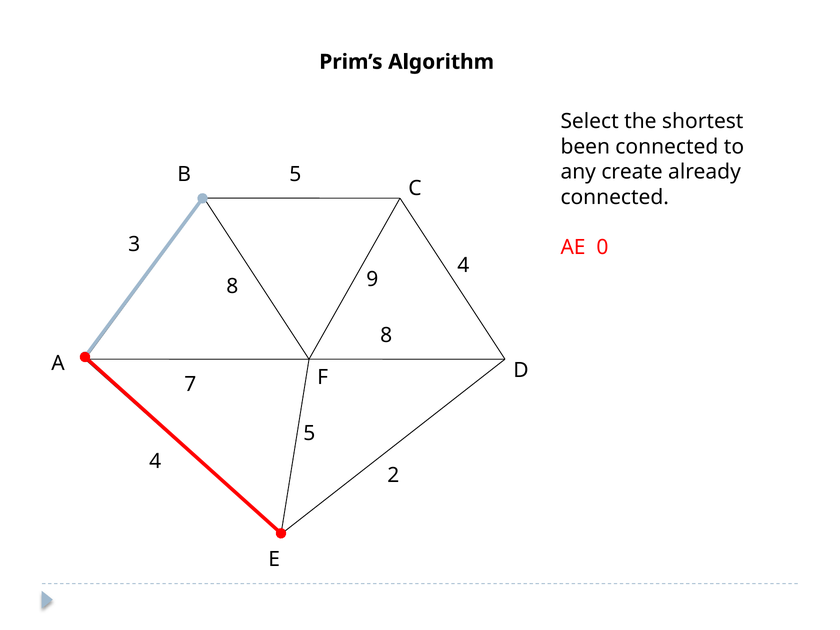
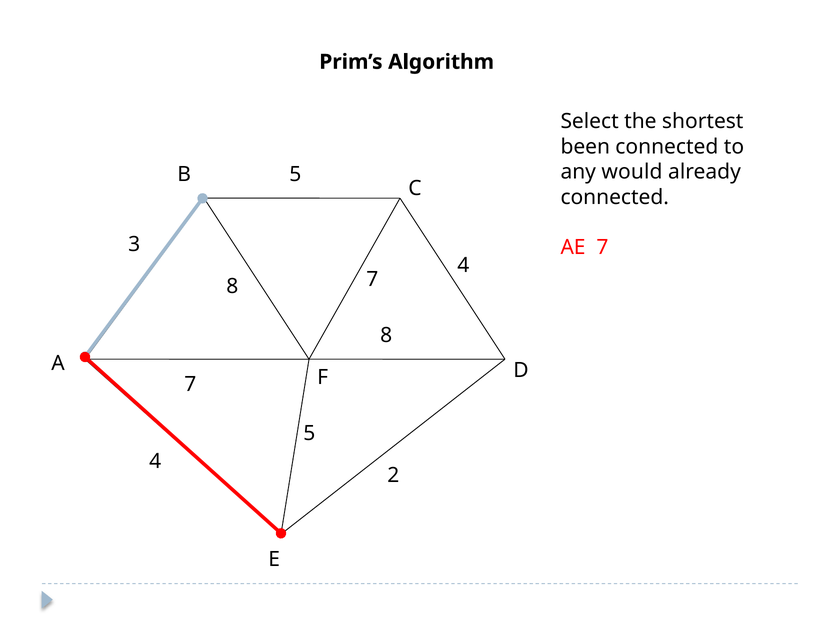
create: create -> would (632, 172)
AE 0: 0 -> 7 (602, 248)
8 9: 9 -> 7 (372, 279)
